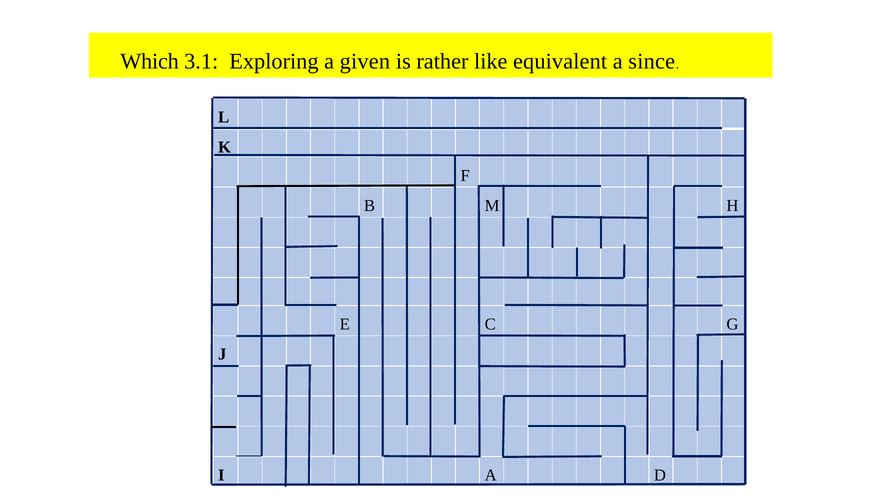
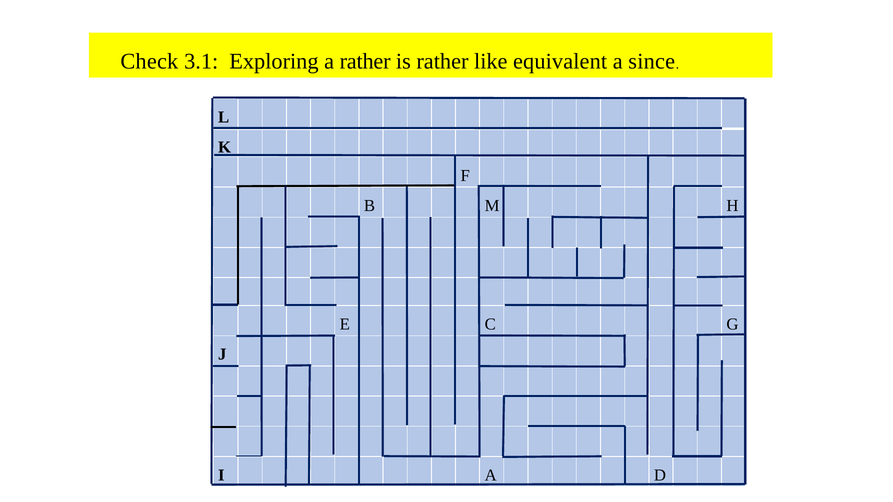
Which: Which -> Check (149, 61)
a given: given -> rather (365, 61)
